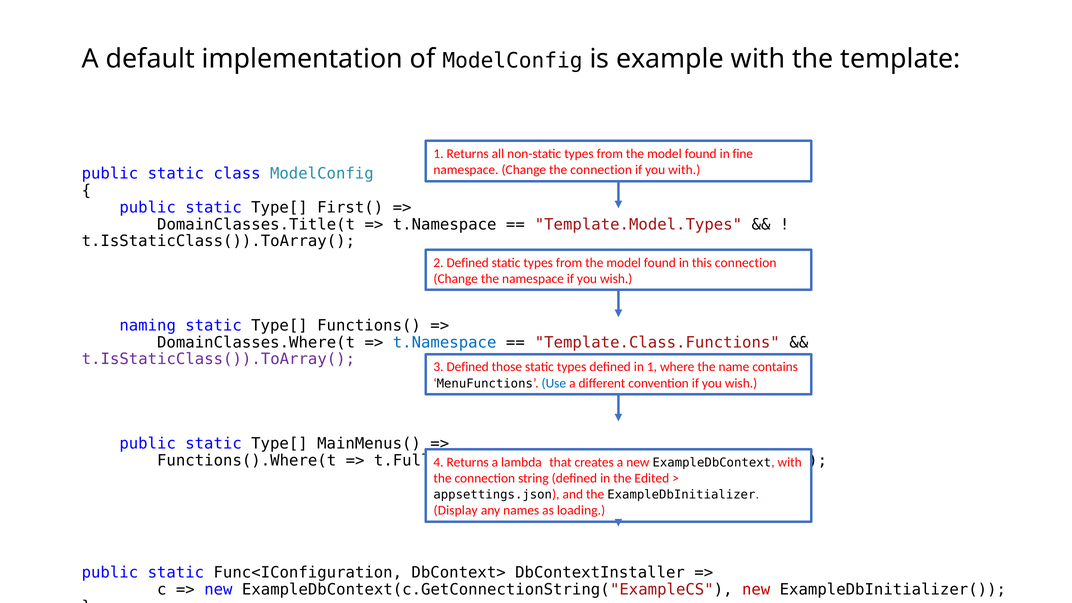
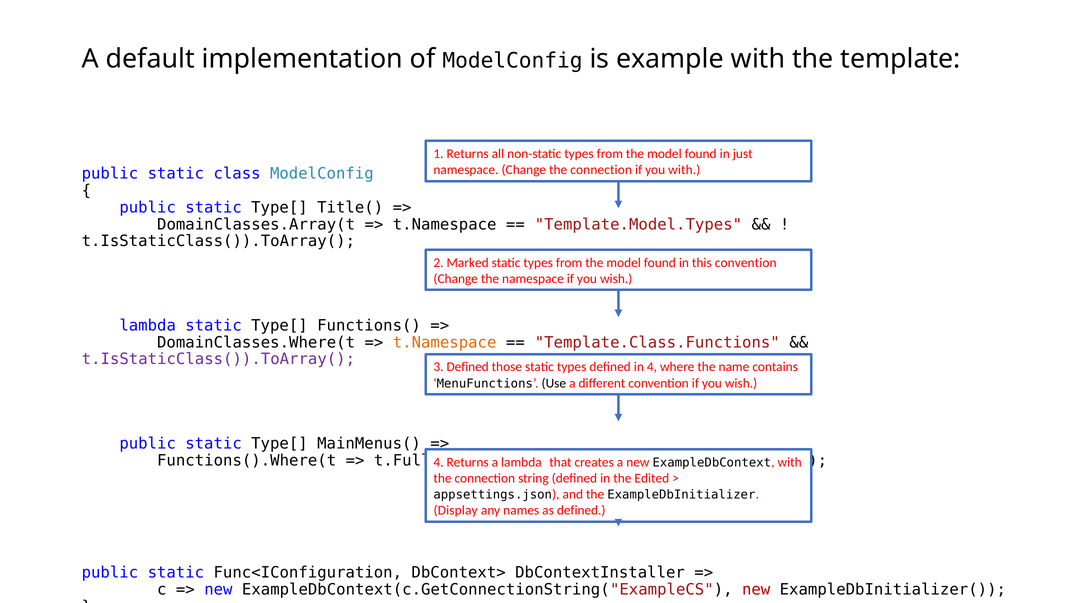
fine: fine -> just (743, 154)
First(: First( -> Title( (350, 208)
DomainClasses.Title(t: DomainClasses.Title(t -> DomainClasses.Array(t (256, 224)
2 Defined: Defined -> Marked (468, 263)
this connection: connection -> convention (746, 263)
naming: naming -> lambda (148, 325)
t.Namespace colour: blue -> orange (445, 342)
in 1: 1 -> 4 (652, 367)
Use colour: blue -> black (554, 383)
as loading: loading -> defined (581, 510)
